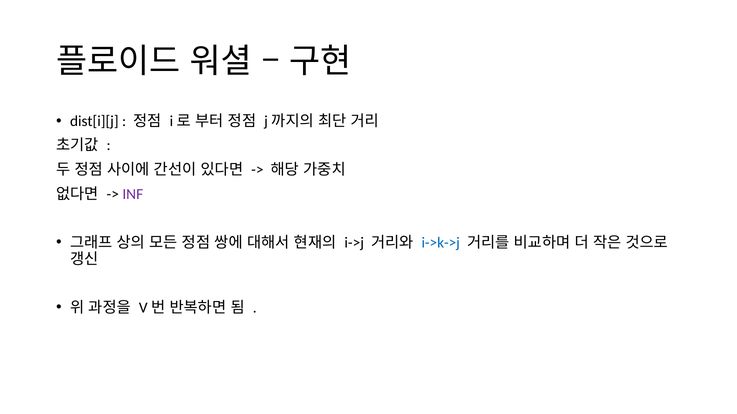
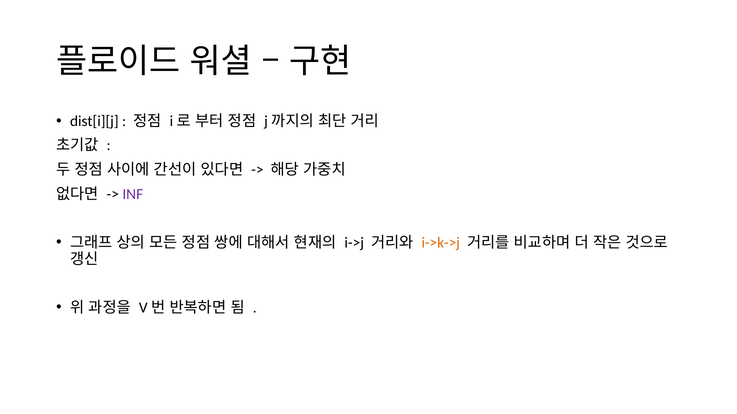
i->k->j colour: blue -> orange (441, 243)
